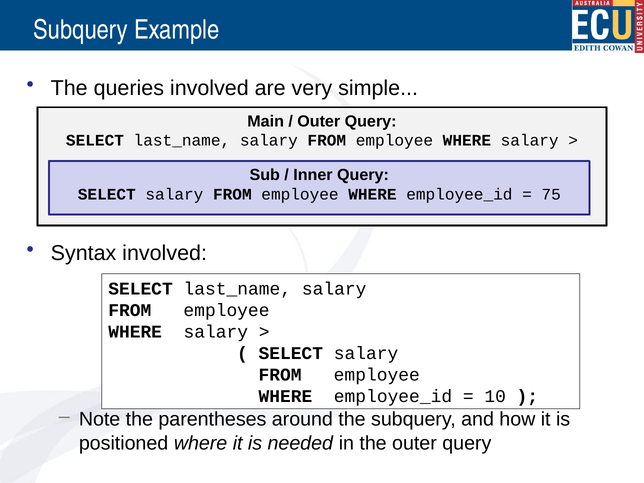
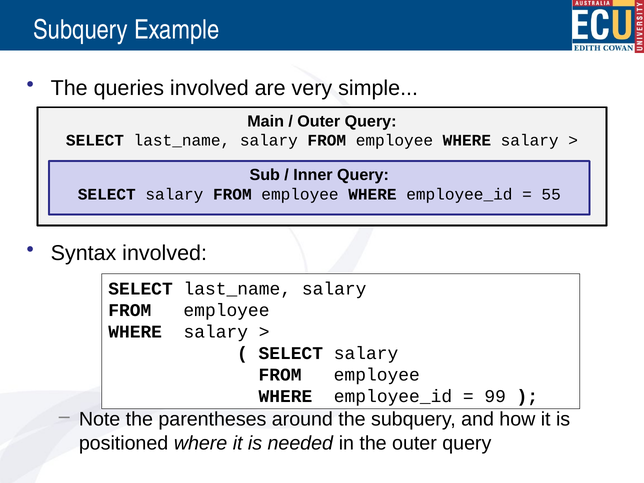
75: 75 -> 55 (551, 194)
10: 10 -> 99 (495, 396)
